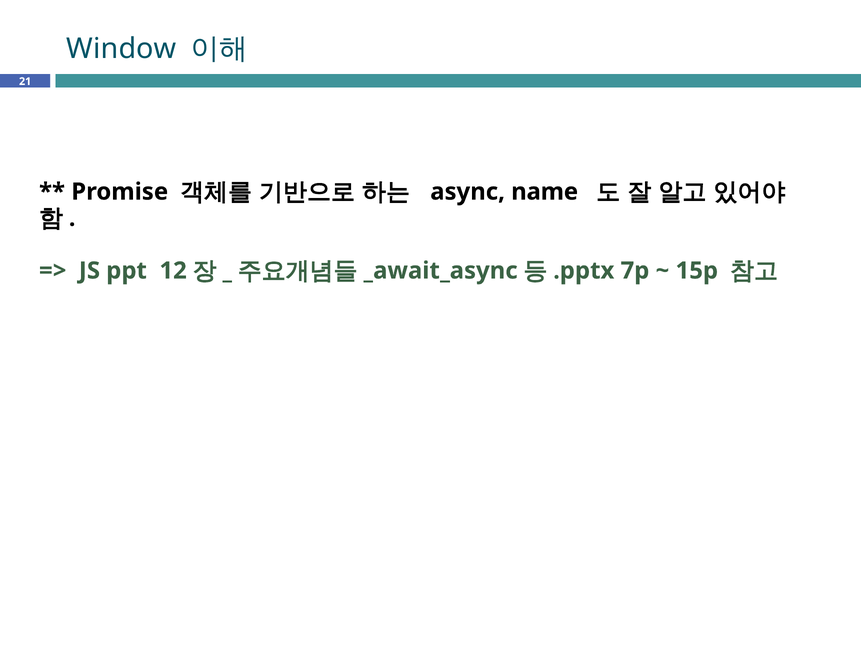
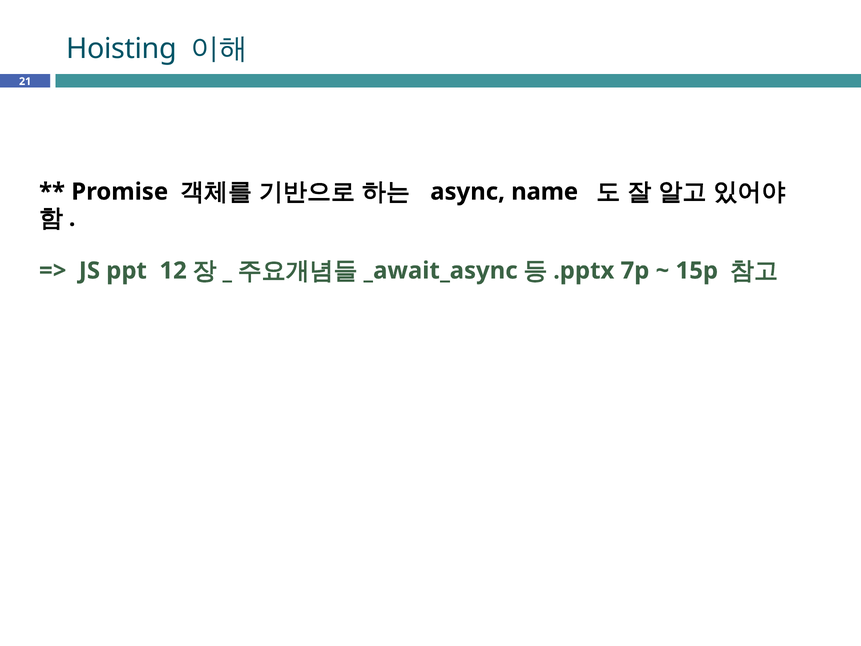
Window: Window -> Hoisting (122, 49)
